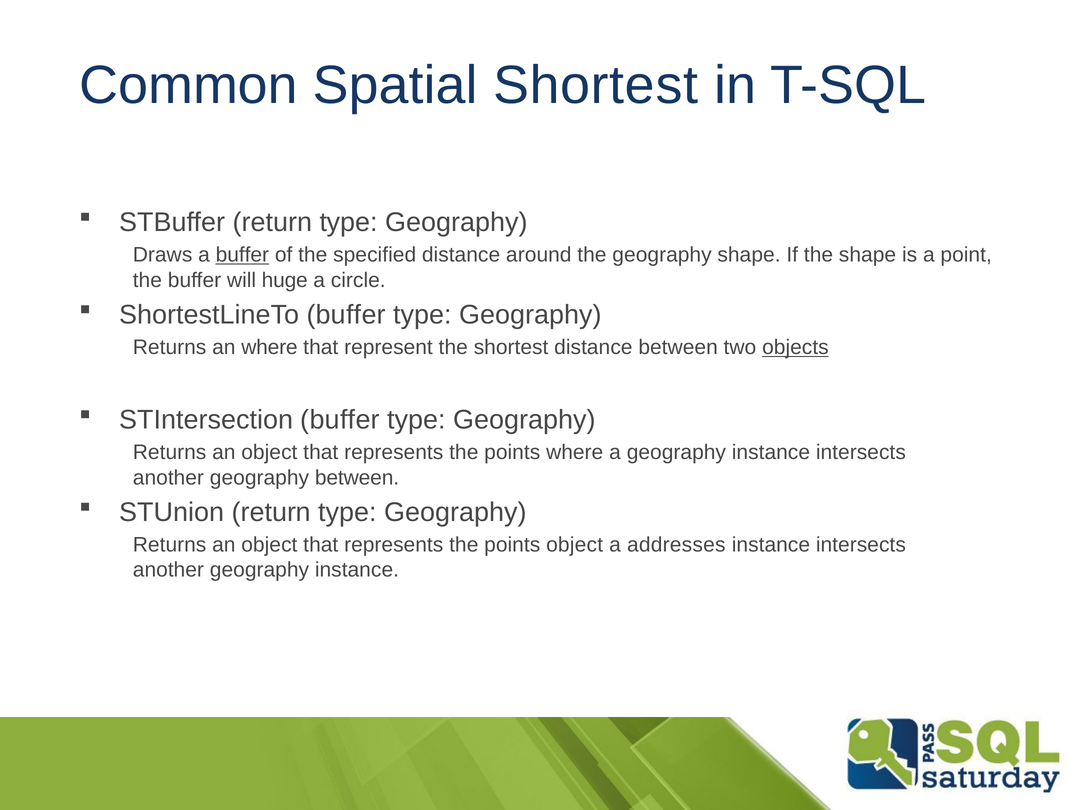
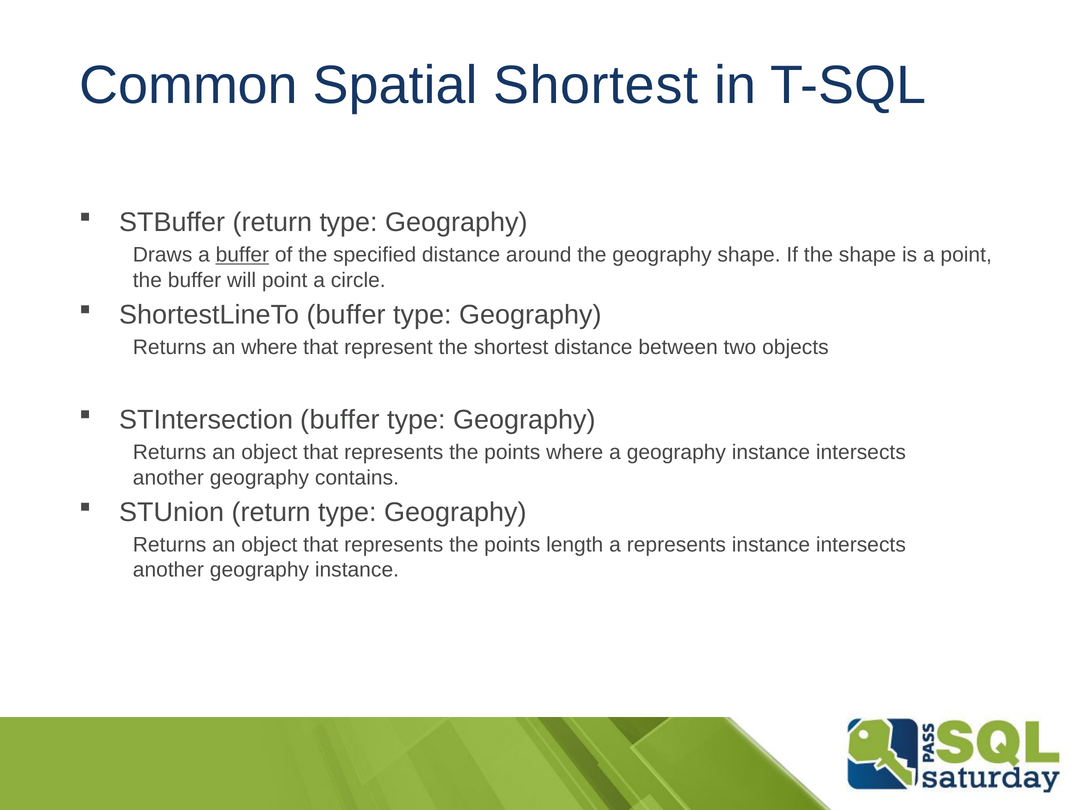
will huge: huge -> point (285, 280)
objects underline: present -> none (795, 347)
geography between: between -> contains (357, 477)
points object: object -> length (575, 544)
a addresses: addresses -> represents (676, 544)
